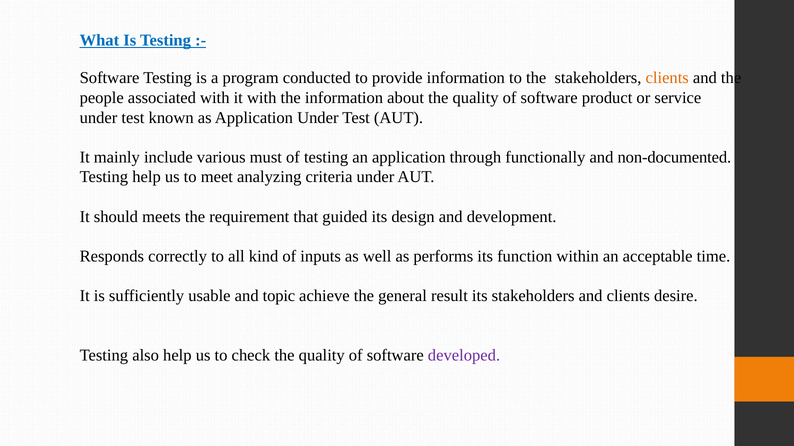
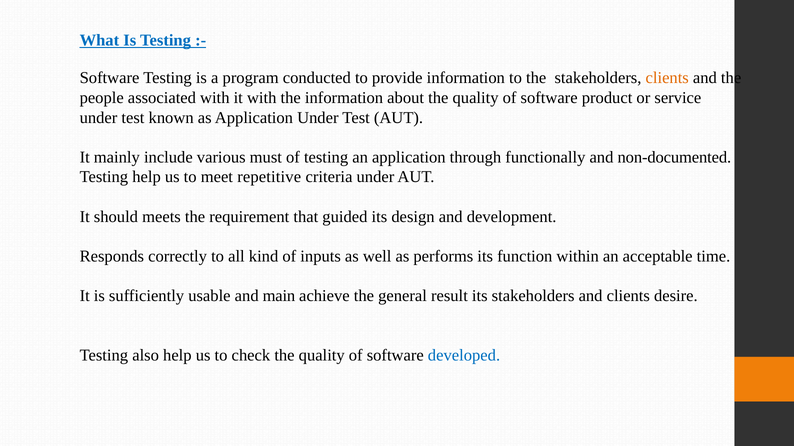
analyzing: analyzing -> repetitive (269, 177)
topic: topic -> main (279, 296)
developed colour: purple -> blue (464, 356)
